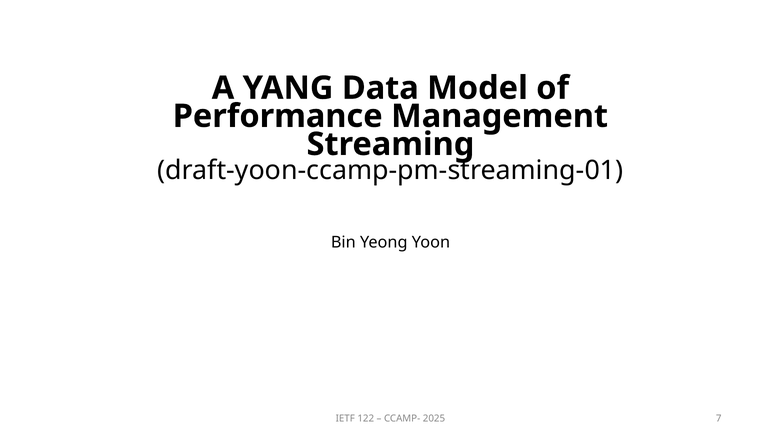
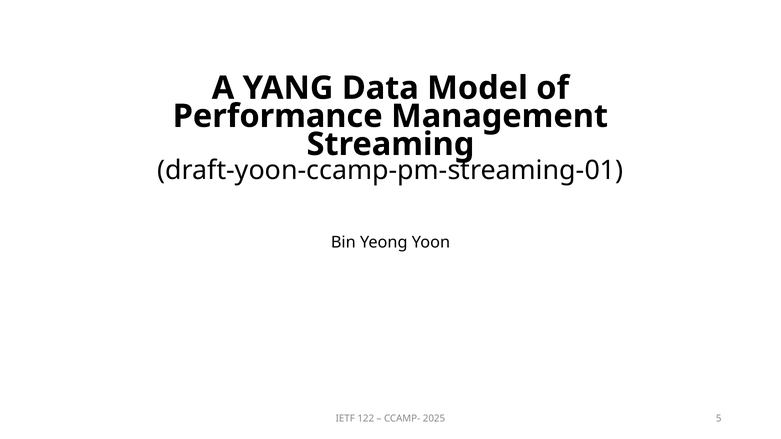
7: 7 -> 5 (719, 419)
